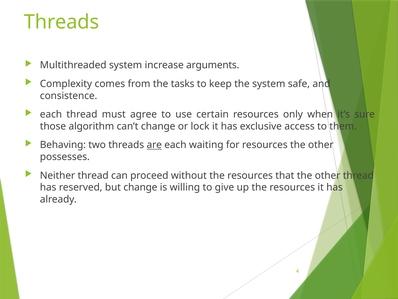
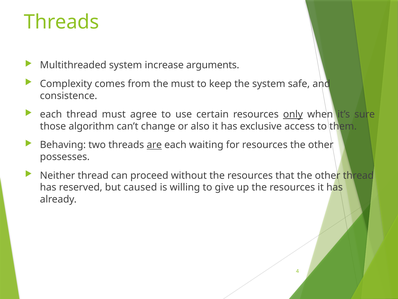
the tasks: tasks -> must (183, 84)
only underline: none -> present (293, 114)
lock: lock -> also (200, 126)
but change: change -> caused (140, 187)
